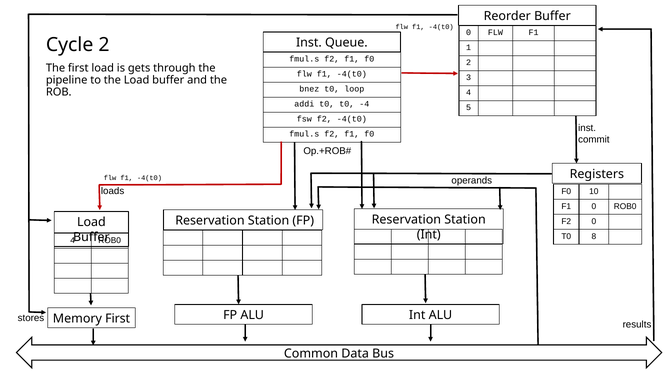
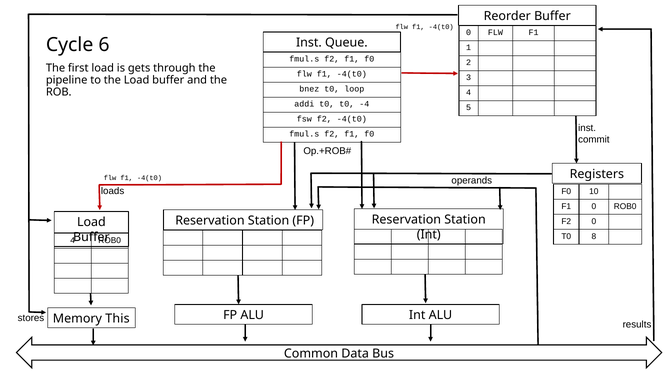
Cycle 2: 2 -> 6 (104, 45)
Memory First: First -> This (117, 319)
